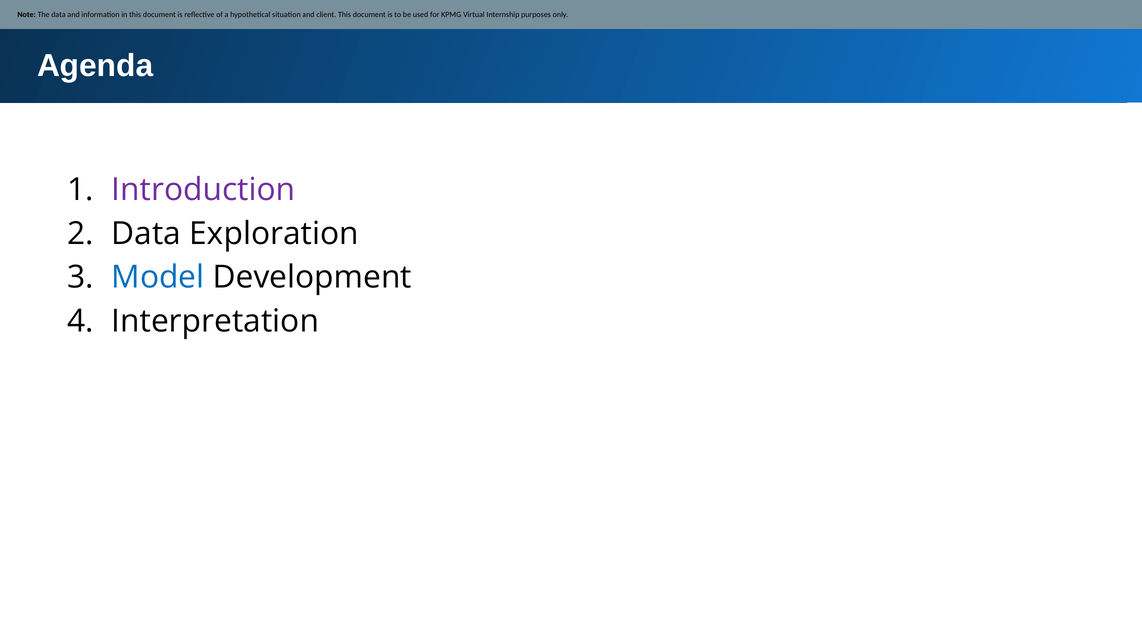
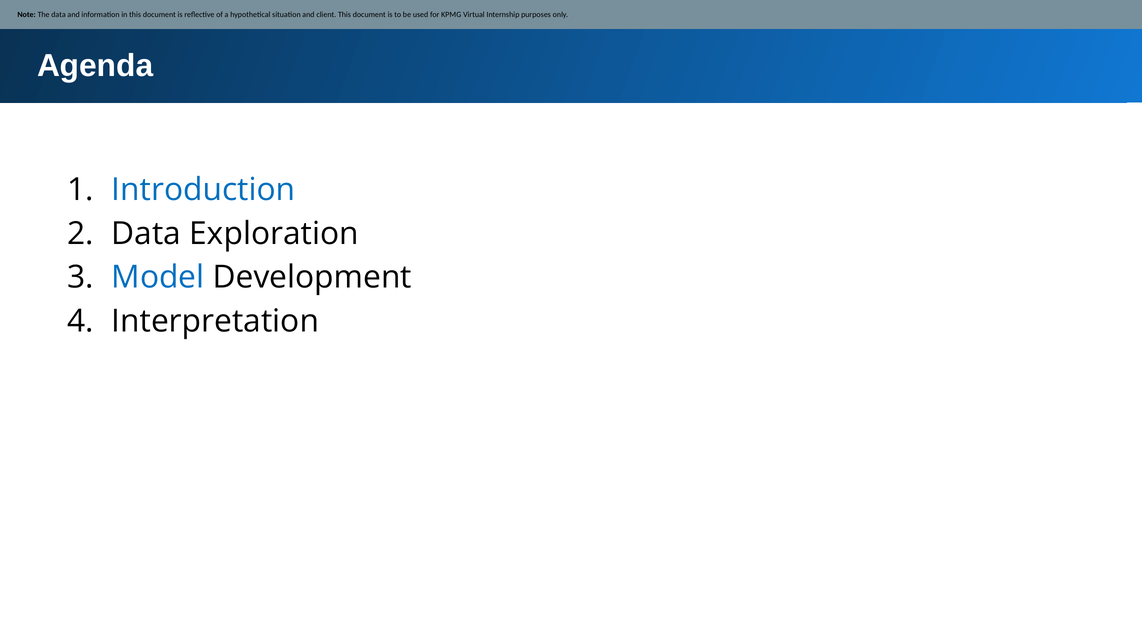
Introduction colour: purple -> blue (203, 190)
